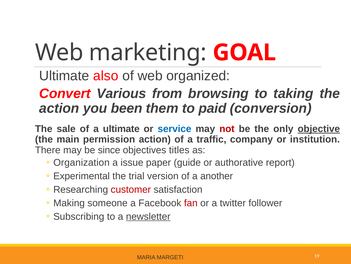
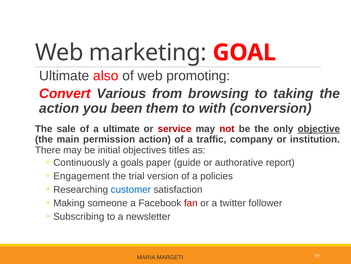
organized: organized -> promoting (198, 76)
paid: paid -> with (212, 108)
service colour: blue -> red (174, 129)
since: since -> initial (109, 150)
Organization: Organization -> Continuously (82, 162)
issue: issue -> goals (132, 162)
Experimental: Experimental -> Engagement (81, 176)
another: another -> policies (217, 176)
customer colour: red -> blue (131, 189)
newsletter underline: present -> none (148, 216)
